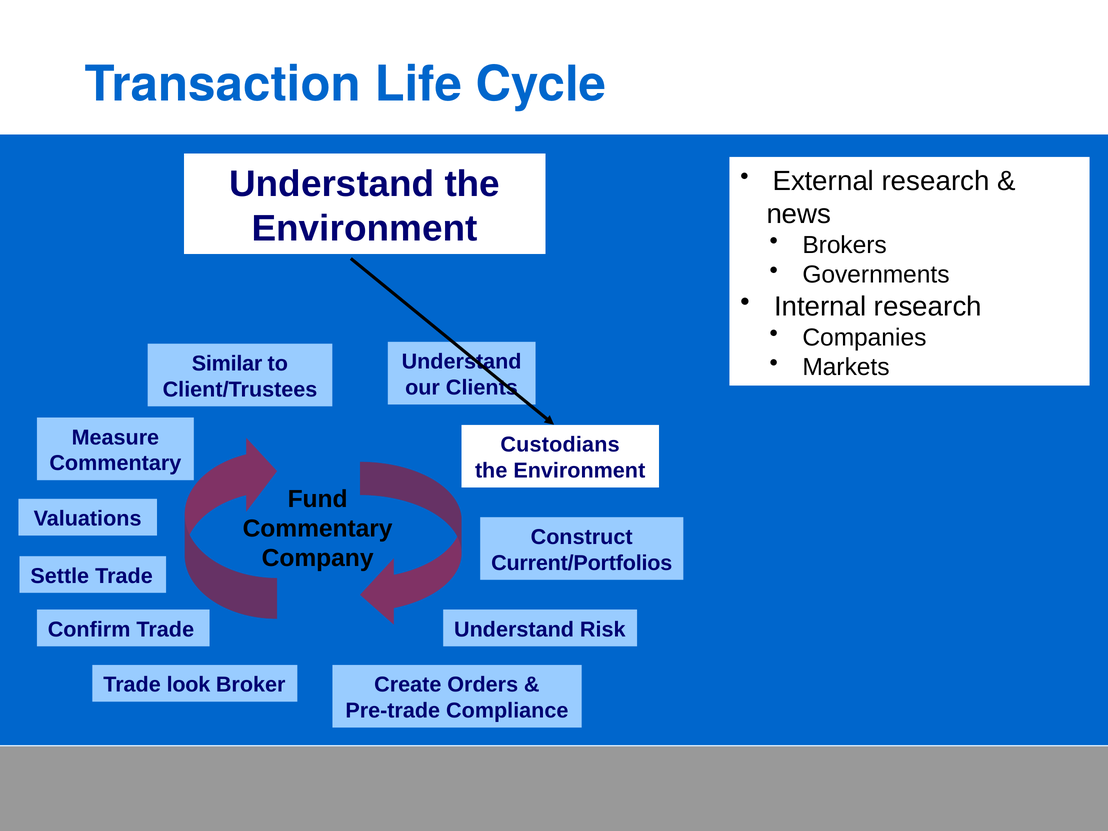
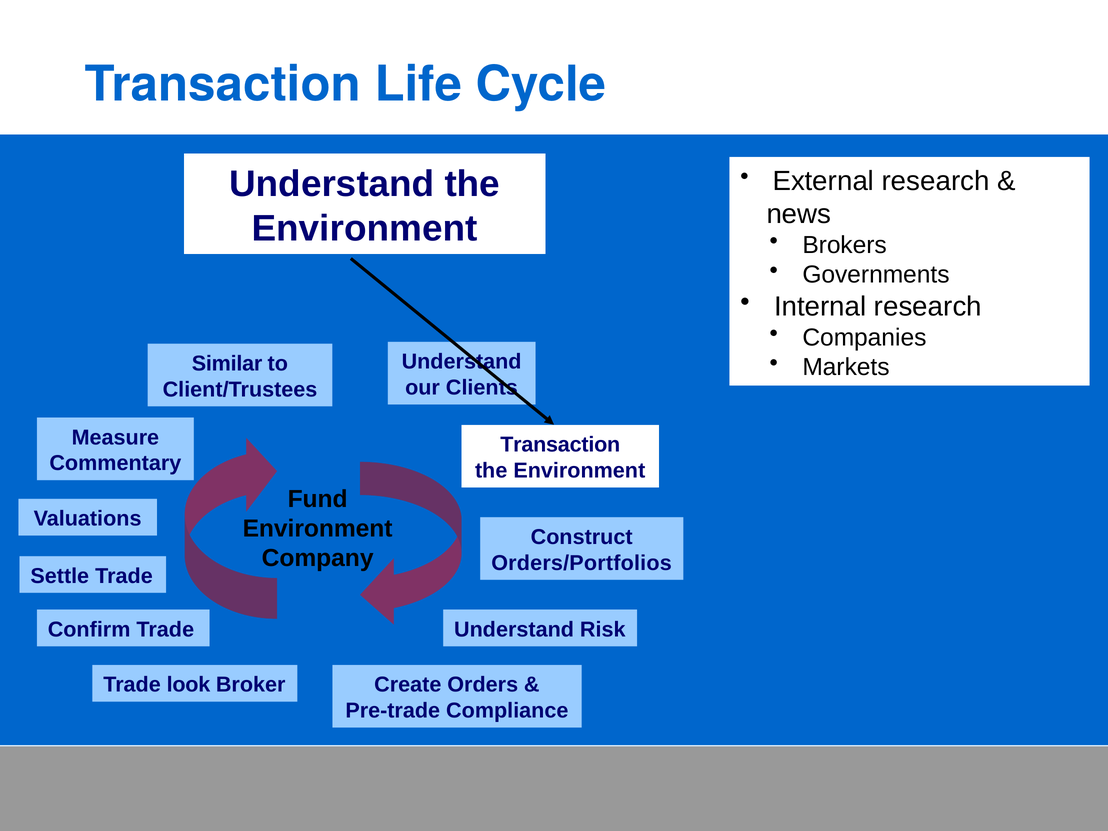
Custodians: Custodians -> Transaction (560, 445)
Commentary: Commentary -> Environment (318, 528)
Current/Portfolios: Current/Portfolios -> Orders/Portfolios (582, 563)
